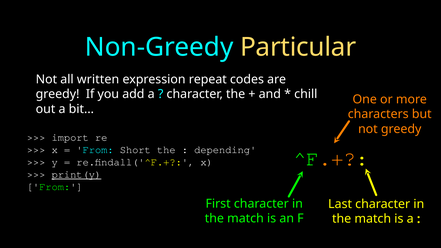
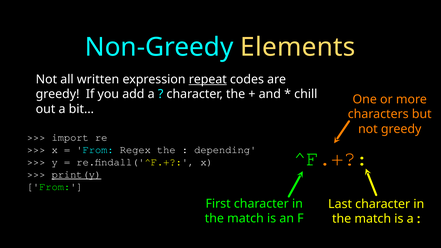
Particular: Particular -> Elements (298, 47)
repeat underline: none -> present (208, 79)
Short: Short -> Regex (135, 150)
